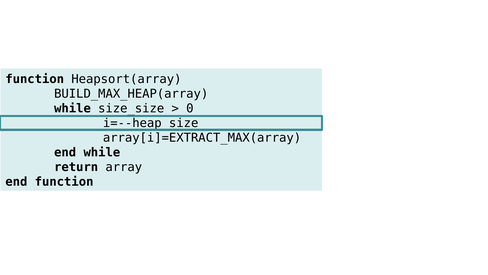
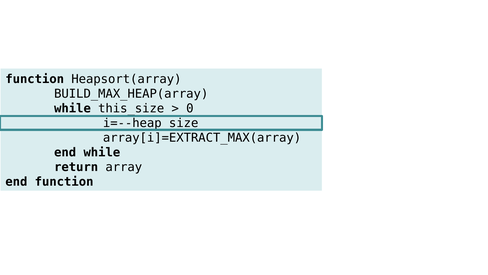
size_size: size_size -> this_size (131, 108)
